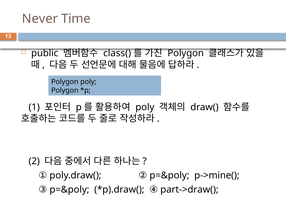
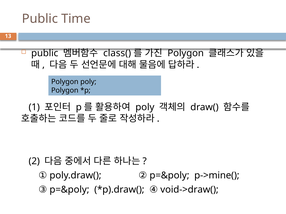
Never: Never -> Public (40, 19)
part->draw(: part->draw( -> void->draw( (189, 190)
